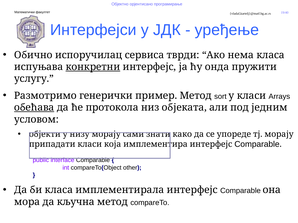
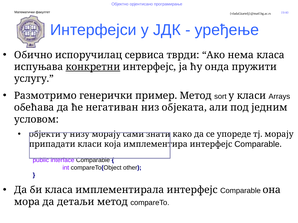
обећава underline: present -> none (34, 108)
протокола: протокола -> негативан (112, 108)
кључна: кључна -> детаљи (76, 202)
